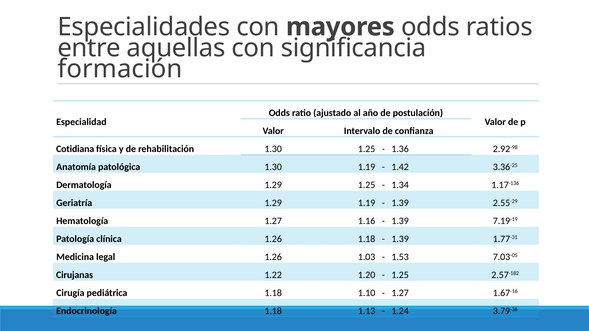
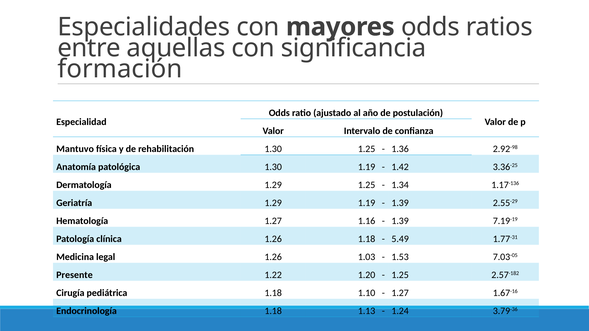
Cotidiana: Cotidiana -> Mantuvo (75, 149)
1.39: 1.39 -> 5.49 (400, 239)
Cirujanas: Cirujanas -> Presente (75, 275)
